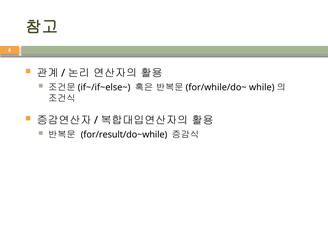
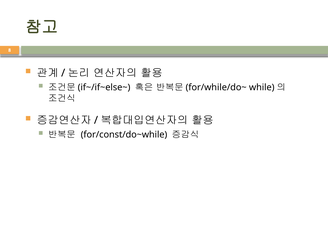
for/result/do~while: for/result/do~while -> for/const/do~while (124, 135)
